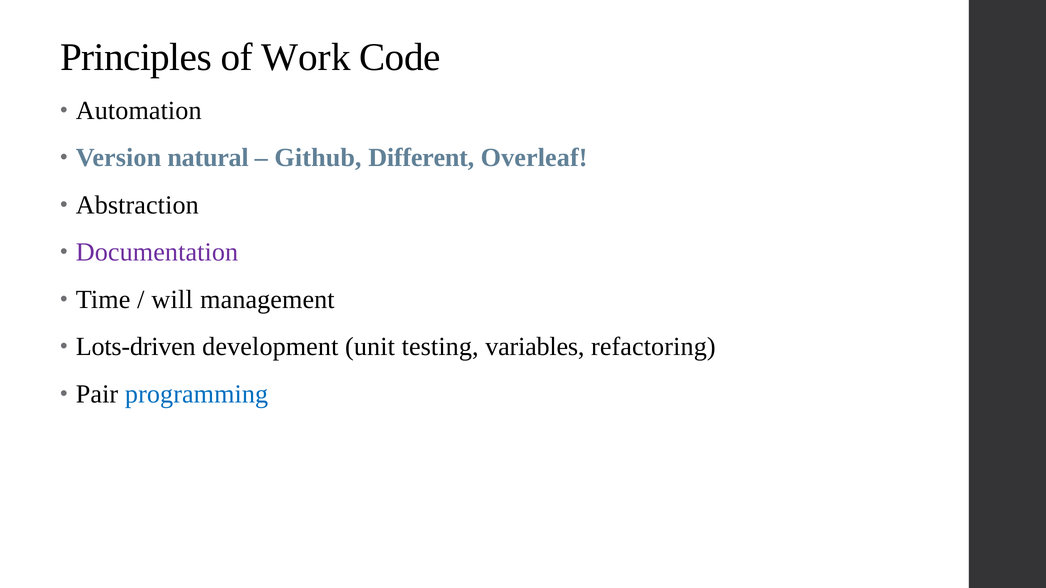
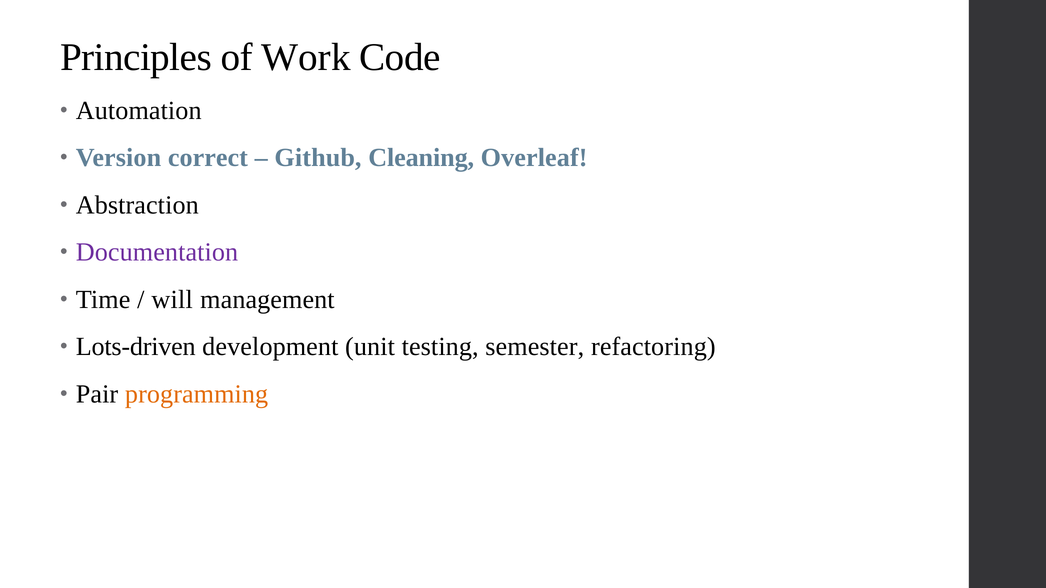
natural: natural -> correct (208, 158)
Different: Different -> Cleaning (421, 158)
variables: variables -> semester (535, 347)
programming colour: blue -> orange (197, 394)
